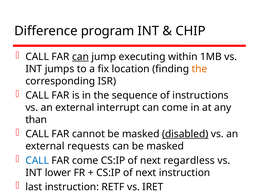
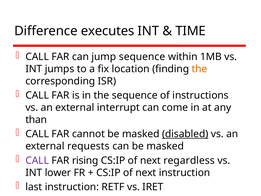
program: program -> executes (108, 31)
CHIP: CHIP -> TIME (191, 31)
can underline: present -> none (80, 57)
jump executing: executing -> sequence (142, 57)
CALL colour: blue -> purple (37, 160)
FAR come: come -> rising (85, 160)
